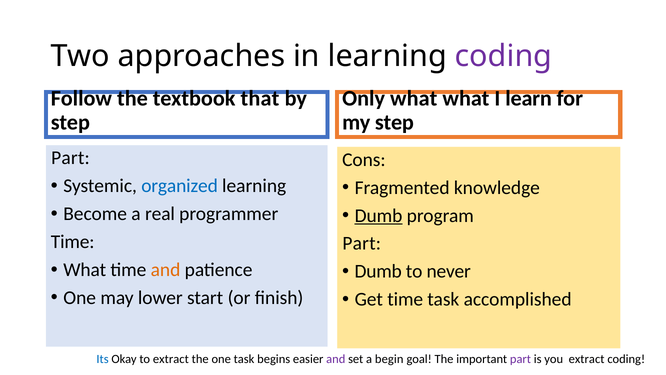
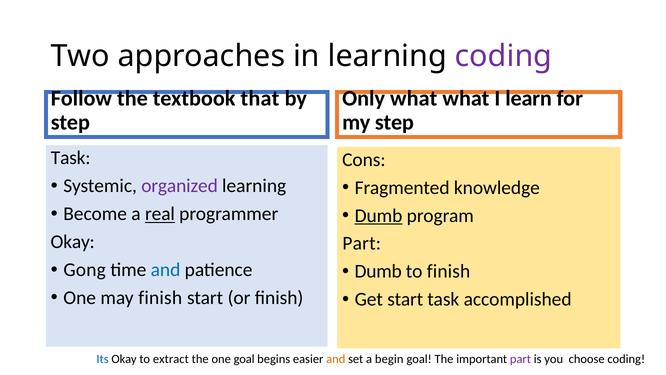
Part: Part -> Task (71, 158)
organized colour: blue -> purple (180, 186)
real underline: none -> present (160, 214)
Time: Time -> Okay (73, 242)
What: What -> Gong (85, 270)
and colour: orange -> blue (166, 270)
to never: never -> finish (449, 271)
may lower: lower -> finish (160, 298)
Get time: time -> start (405, 299)
one task: task -> goal (244, 359)
and colour: purple -> orange (336, 359)
you extract: extract -> choose (587, 359)
